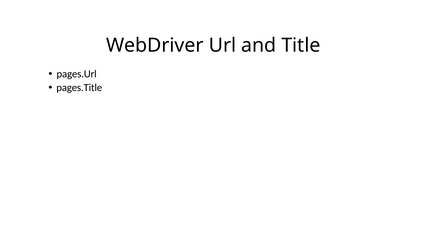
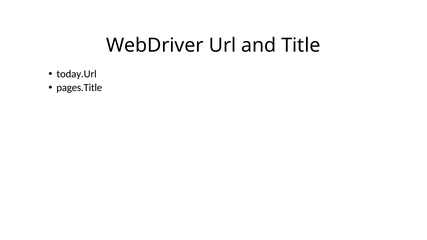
pages.Url: pages.Url -> today.Url (77, 74)
